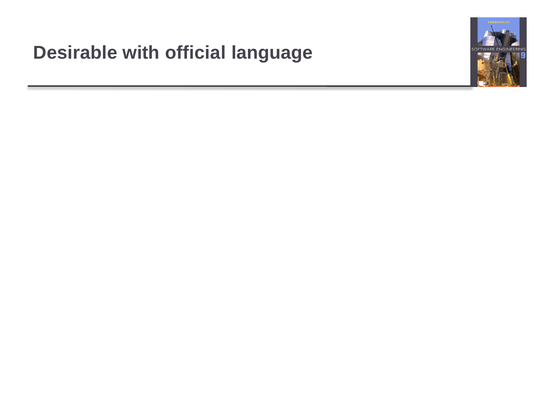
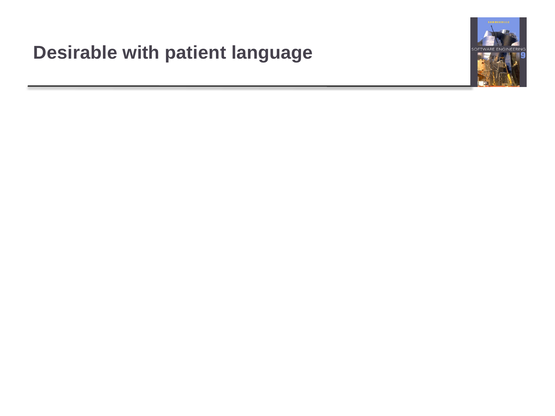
official: official -> patient (195, 53)
